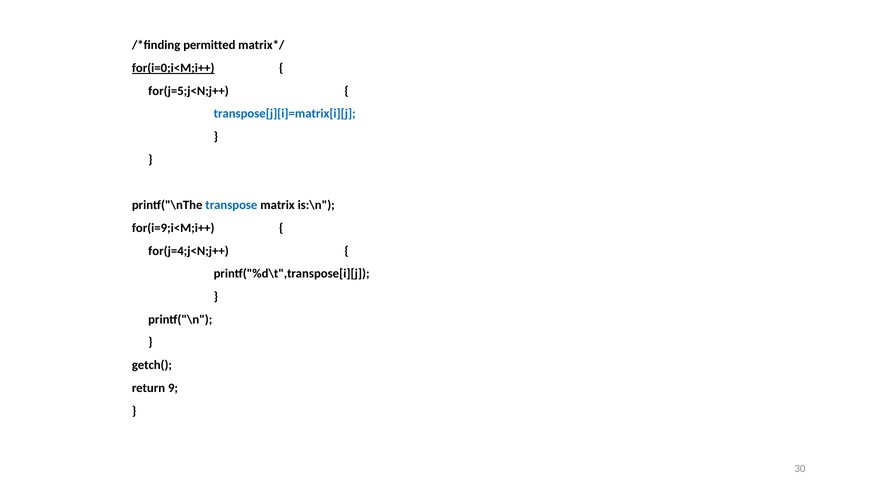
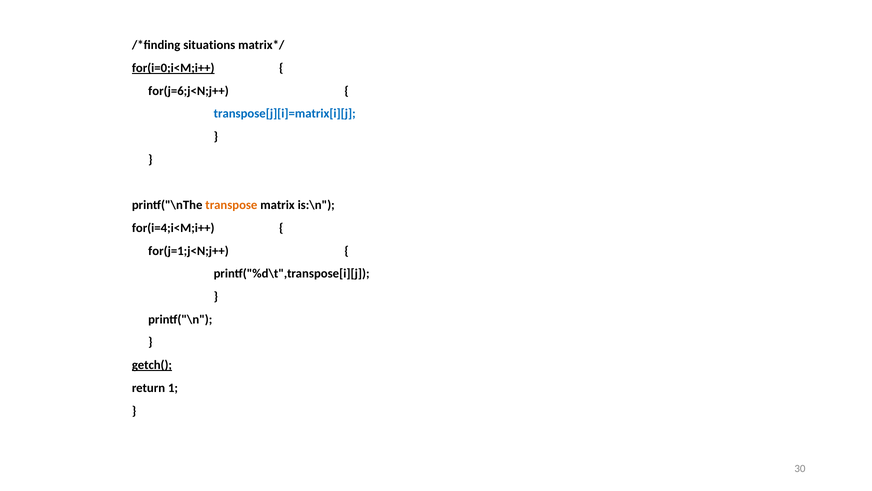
permitted: permitted -> situations (209, 45)
for(j=5;j<N;j++: for(j=5;j<N;j++ -> for(j=6;j<N;j++ (188, 91)
transpose colour: blue -> orange (231, 205)
for(i=9;i<M;i++: for(i=9;i<M;i++ -> for(i=4;i<M;i++ (173, 228)
for(j=4;j<N;j++: for(j=4;j<N;j++ -> for(j=1;j<N;j++ (188, 251)
getch( underline: none -> present (152, 365)
9: 9 -> 1 (173, 388)
